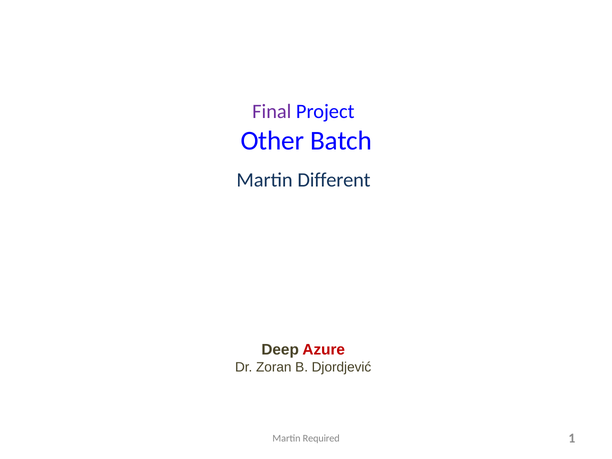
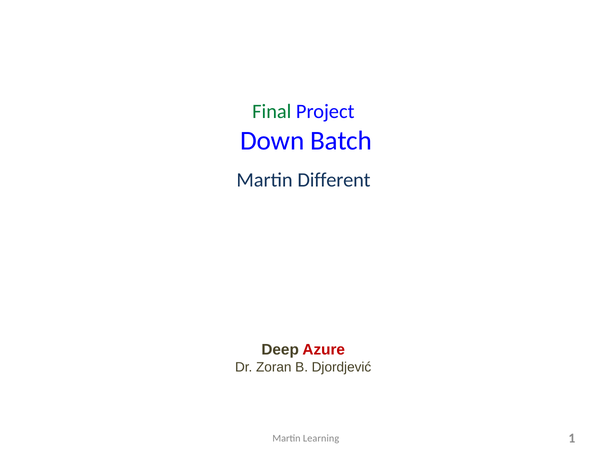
Final colour: purple -> green (272, 112)
Other: Other -> Down (272, 141)
Required: Required -> Learning (321, 438)
